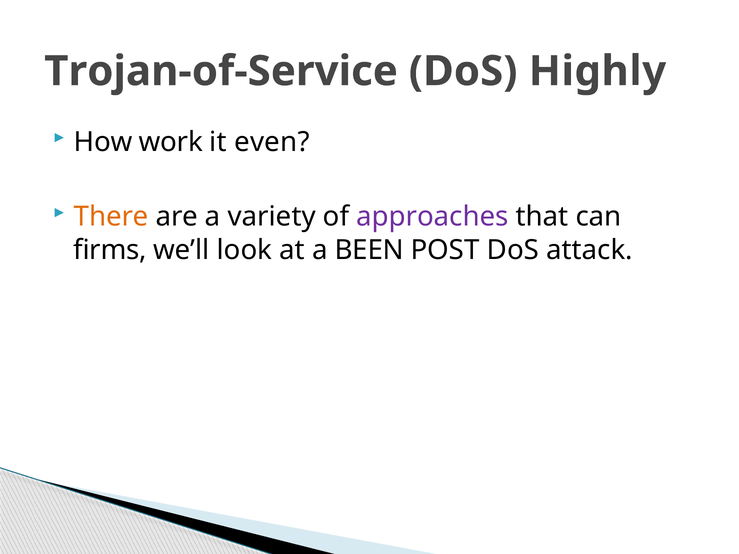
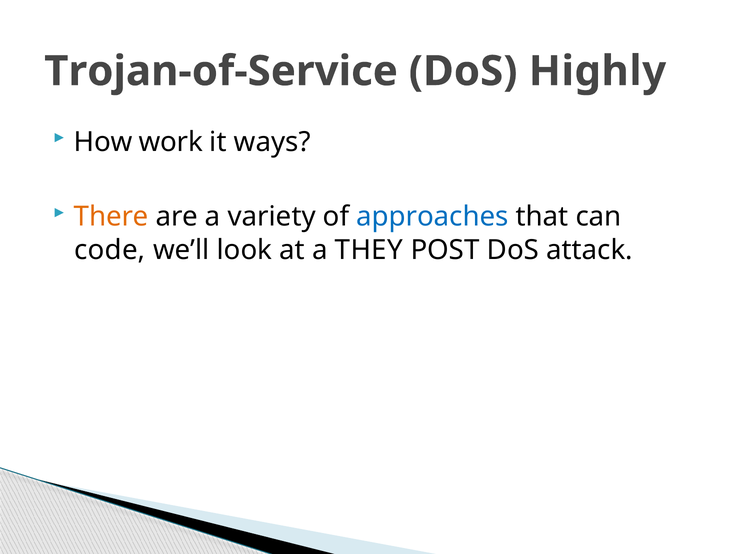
even: even -> ways (272, 142)
approaches colour: purple -> blue (432, 217)
firms: firms -> code (110, 250)
BEEN: BEEN -> THEY (369, 250)
